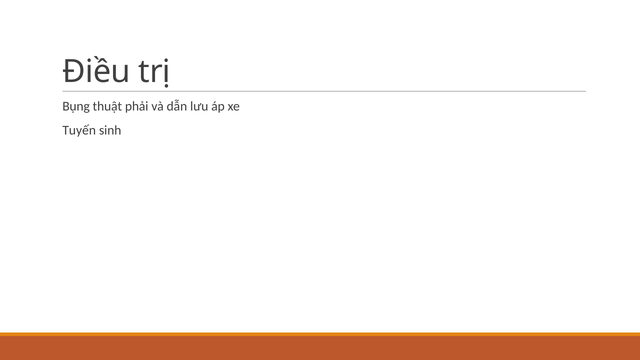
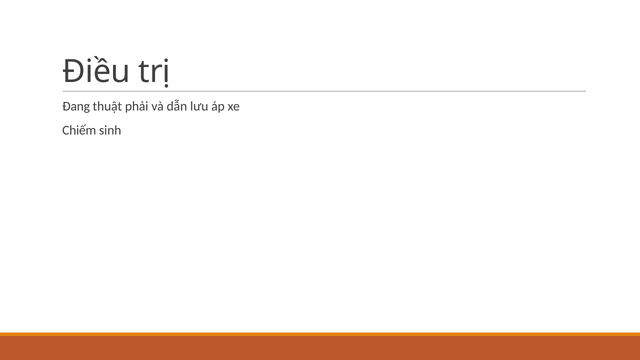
Bụng: Bụng -> Đang (76, 106)
Tuyến: Tuyến -> Chiếm (79, 130)
